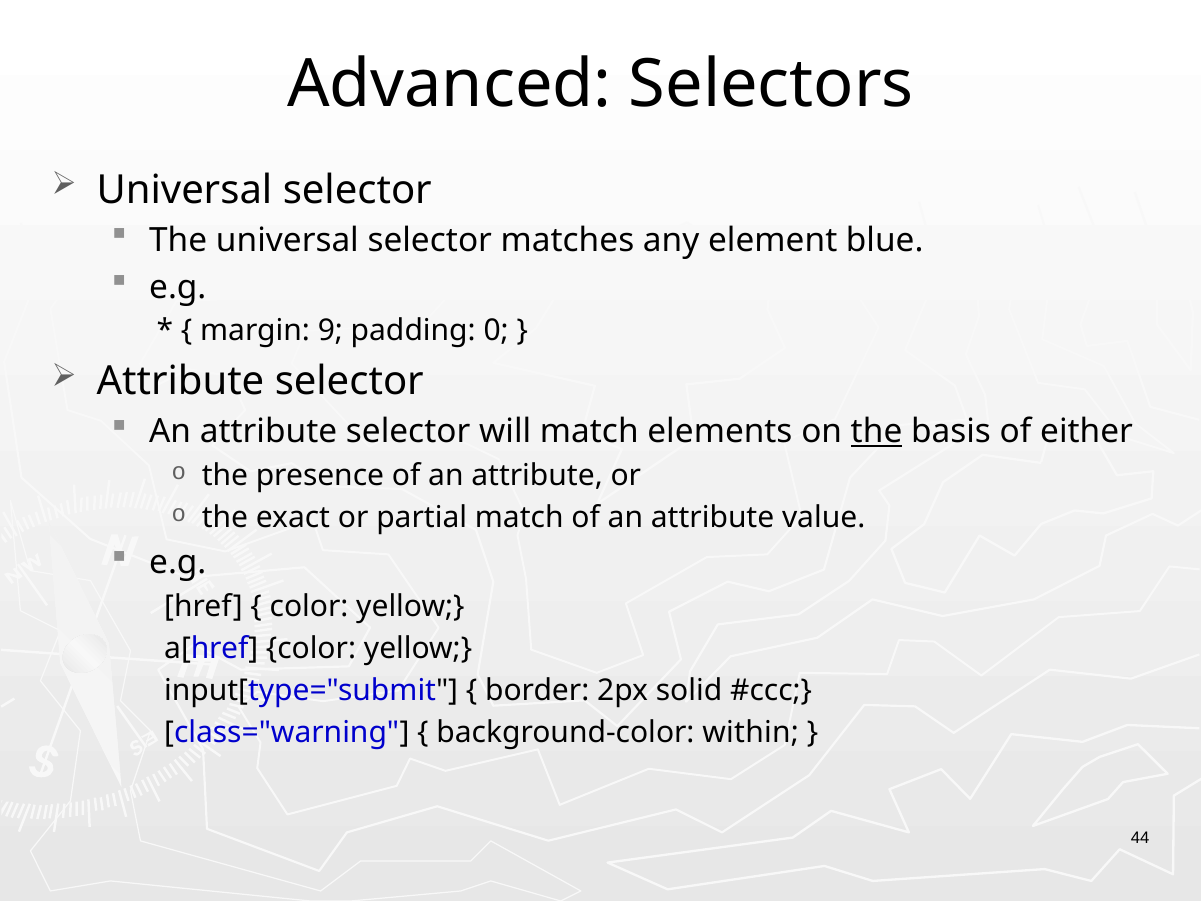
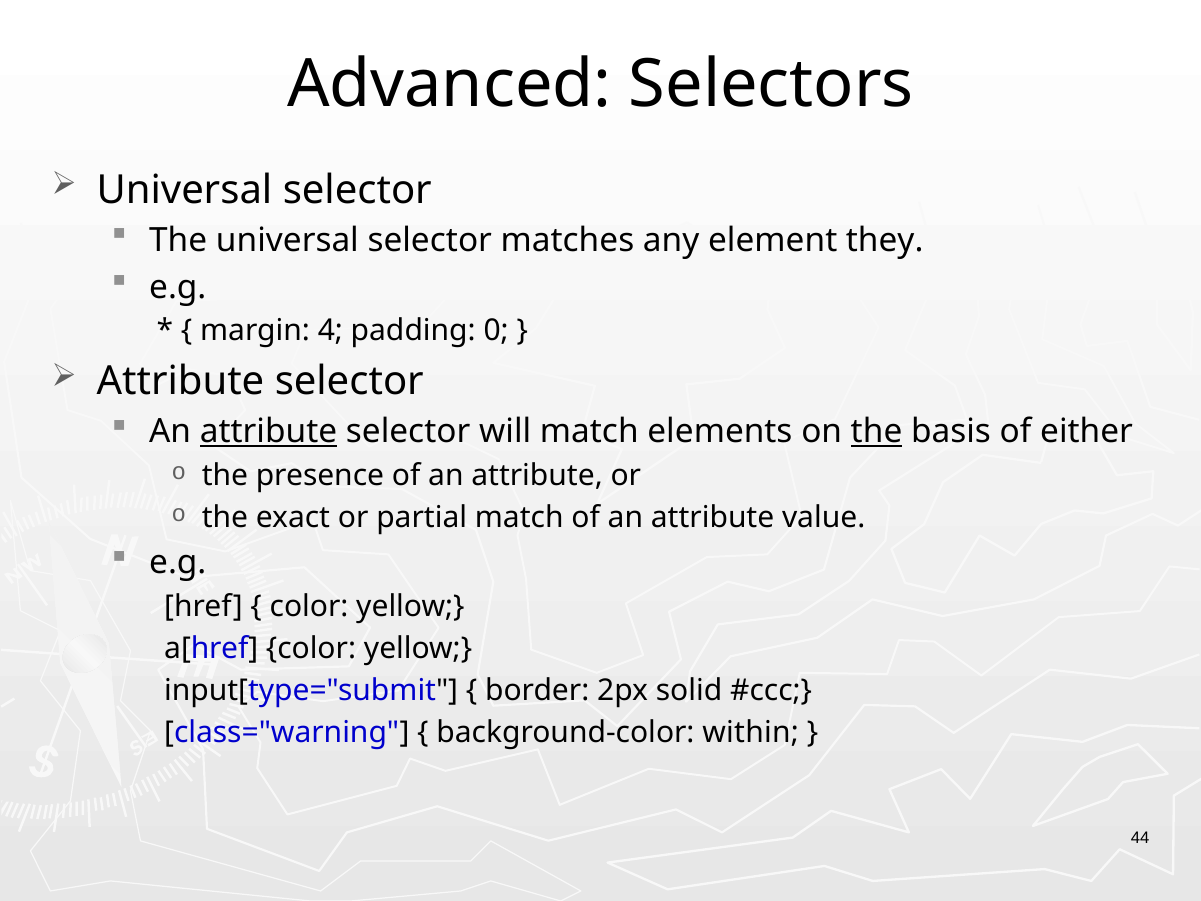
blue: blue -> they (885, 240)
9: 9 -> 4 (330, 331)
attribute underline: none -> present (269, 432)
